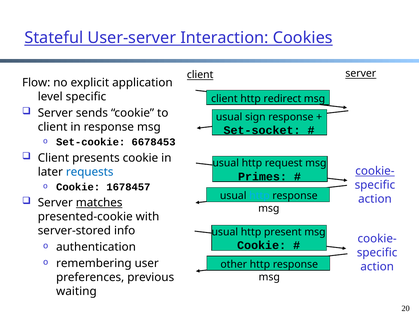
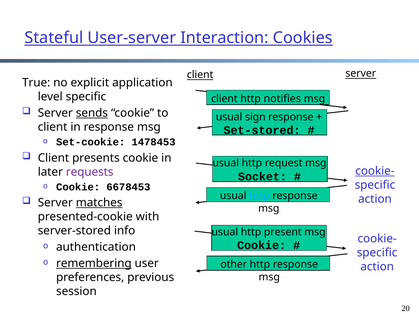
Flow: Flow -> True (36, 83)
redirect: redirect -> notifies (282, 99)
sends underline: none -> present (92, 113)
Set-socket: Set-socket -> Set-stored (262, 130)
6678453: 6678453 -> 1478453 (154, 142)
requests colour: blue -> purple (90, 172)
Primes: Primes -> Socket (262, 177)
1678457: 1678457 -> 6678453 (128, 187)
remembering underline: none -> present (94, 263)
waiting: waiting -> session (76, 291)
